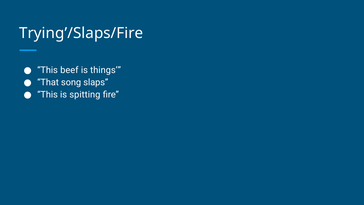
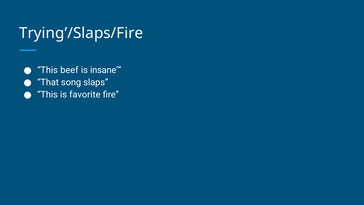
things: things -> insane (106, 70)
spitting: spitting -> favorite (85, 94)
